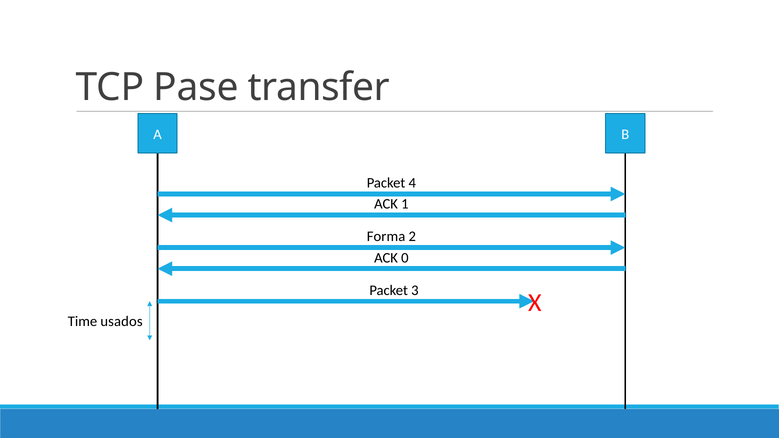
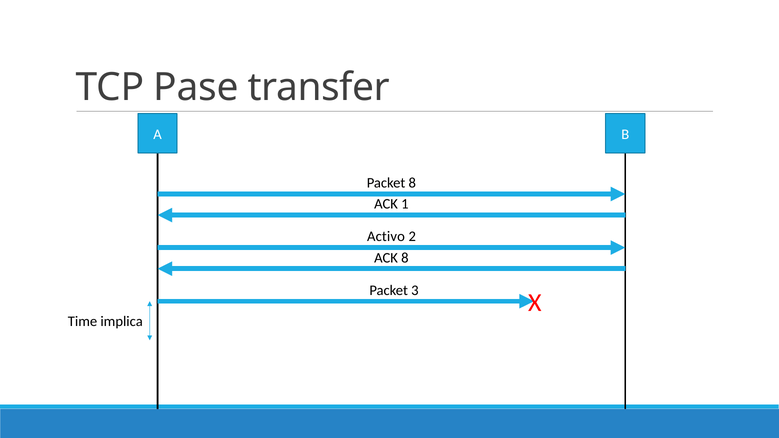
Packet 4: 4 -> 8 (412, 183)
Forma: Forma -> Activo (386, 237)
ACK 0: 0 -> 8 (405, 258)
usados: usados -> implica (122, 322)
